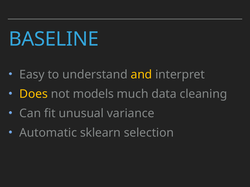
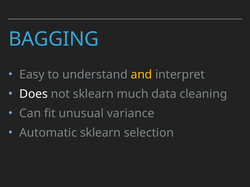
BASELINE: BASELINE -> BAGGING (54, 39)
Does colour: yellow -> white (34, 94)
not models: models -> sklearn (93, 94)
